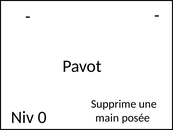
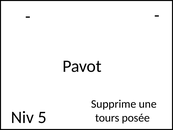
0: 0 -> 5 (42, 117)
main: main -> tours (107, 118)
